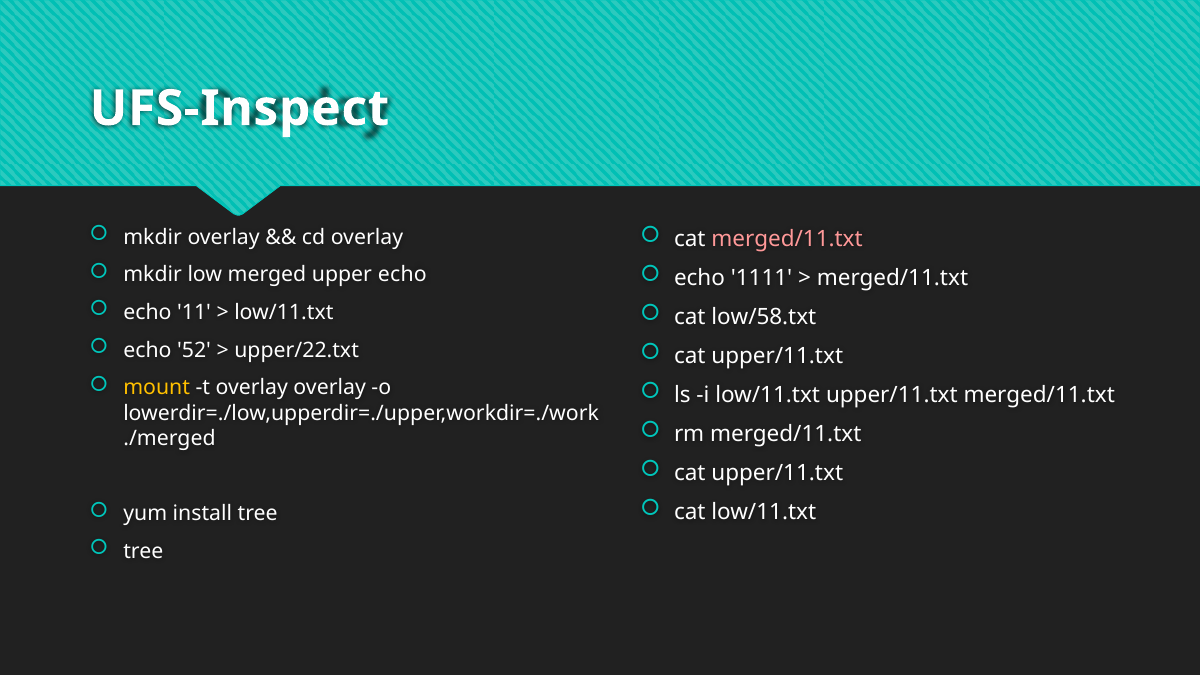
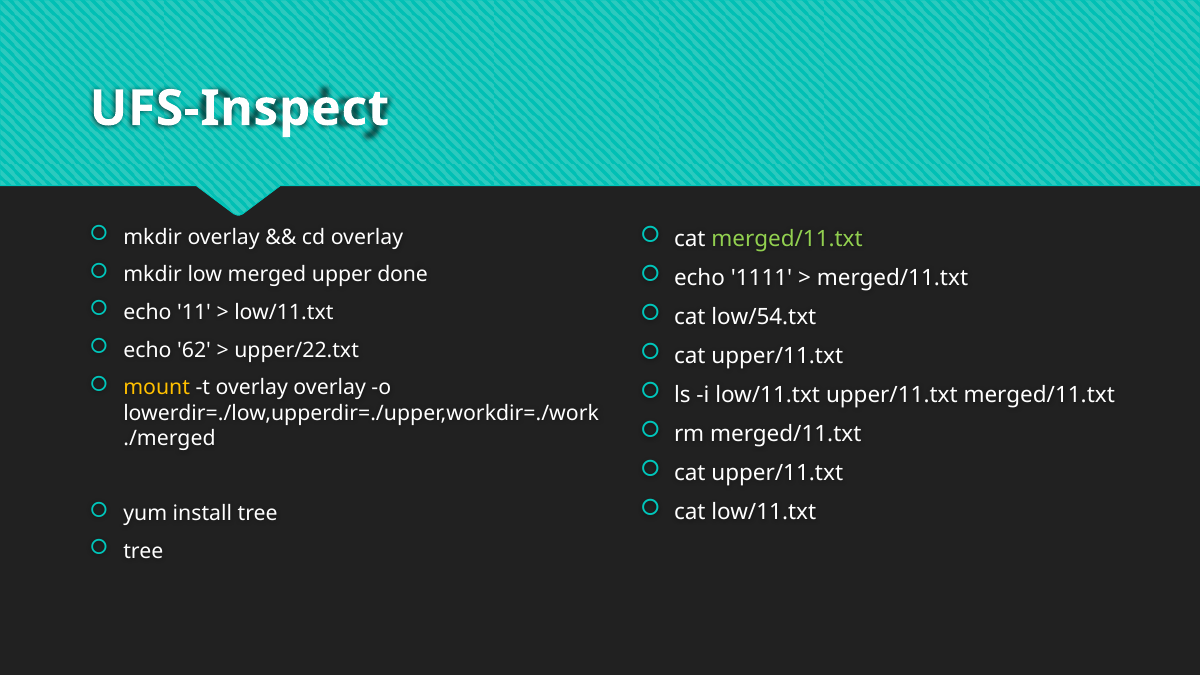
merged/11.txt colour: pink -> light green (787, 239)
upper echo: echo -> done (403, 275)
low/58.txt: low/58.txt -> low/54.txt (764, 317)
52: 52 -> 62 (194, 350)
